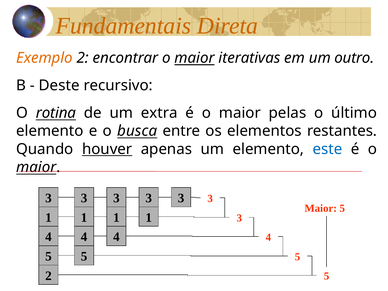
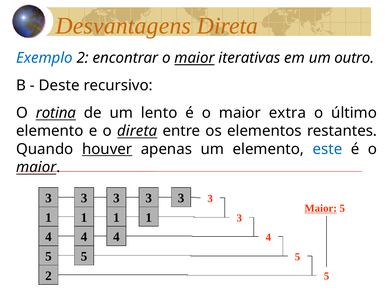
Fundamentais: Fundamentais -> Desvantagens (123, 26)
Exemplo colour: orange -> blue (44, 58)
extra: extra -> lento (159, 113)
pelas: pelas -> extra (287, 113)
o busca: busca -> direta (137, 131)
Maior underline: none -> present (321, 208)
